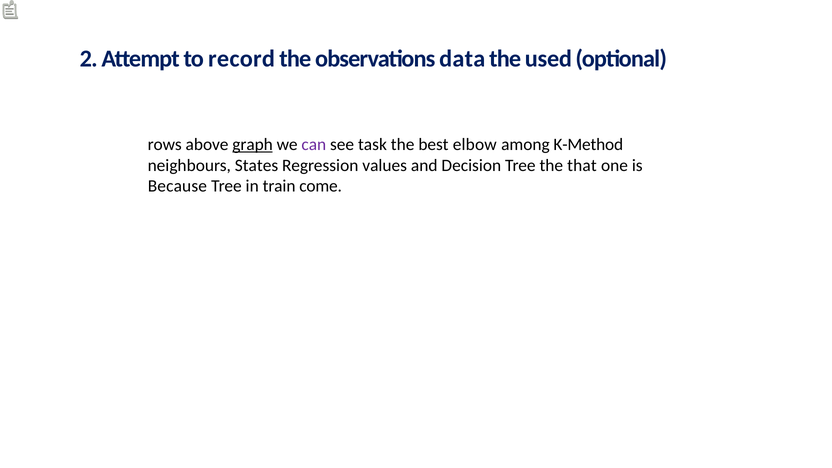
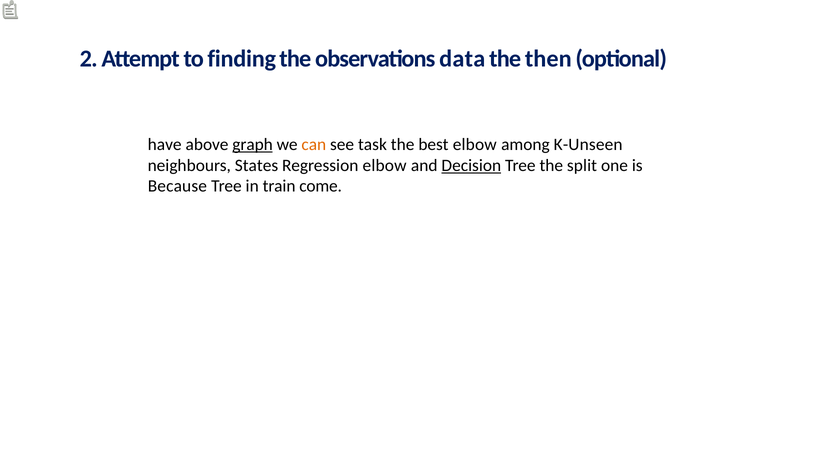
record: record -> finding (242, 59)
used: used -> then (548, 59)
rows: rows -> have (165, 145)
can colour: purple -> orange (314, 145)
K-Method: K-Method -> K-Unseen (588, 145)
Regression values: values -> elbow (385, 165)
Decision underline: none -> present (471, 165)
that: that -> split (582, 165)
